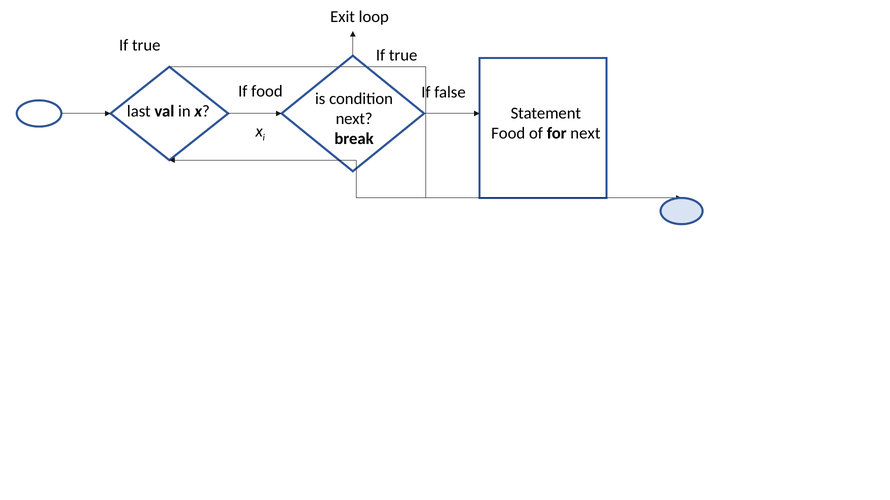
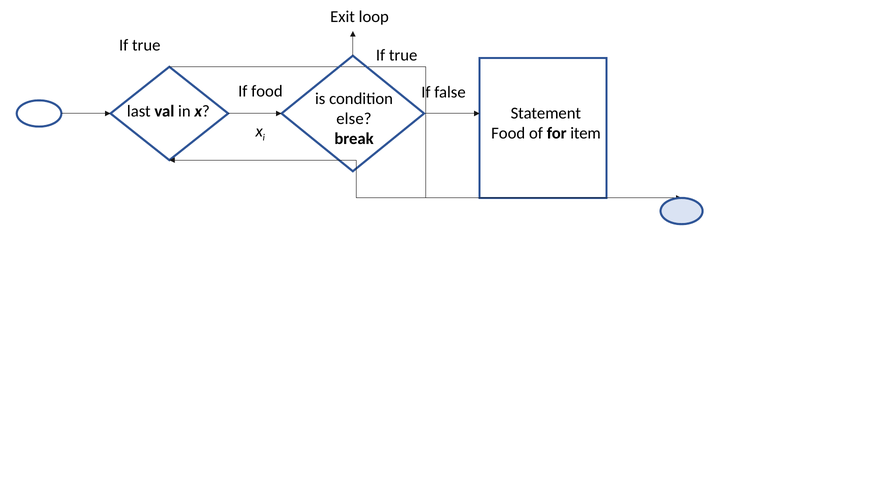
next: next -> else (354, 119)
for next: next -> item (586, 133)
